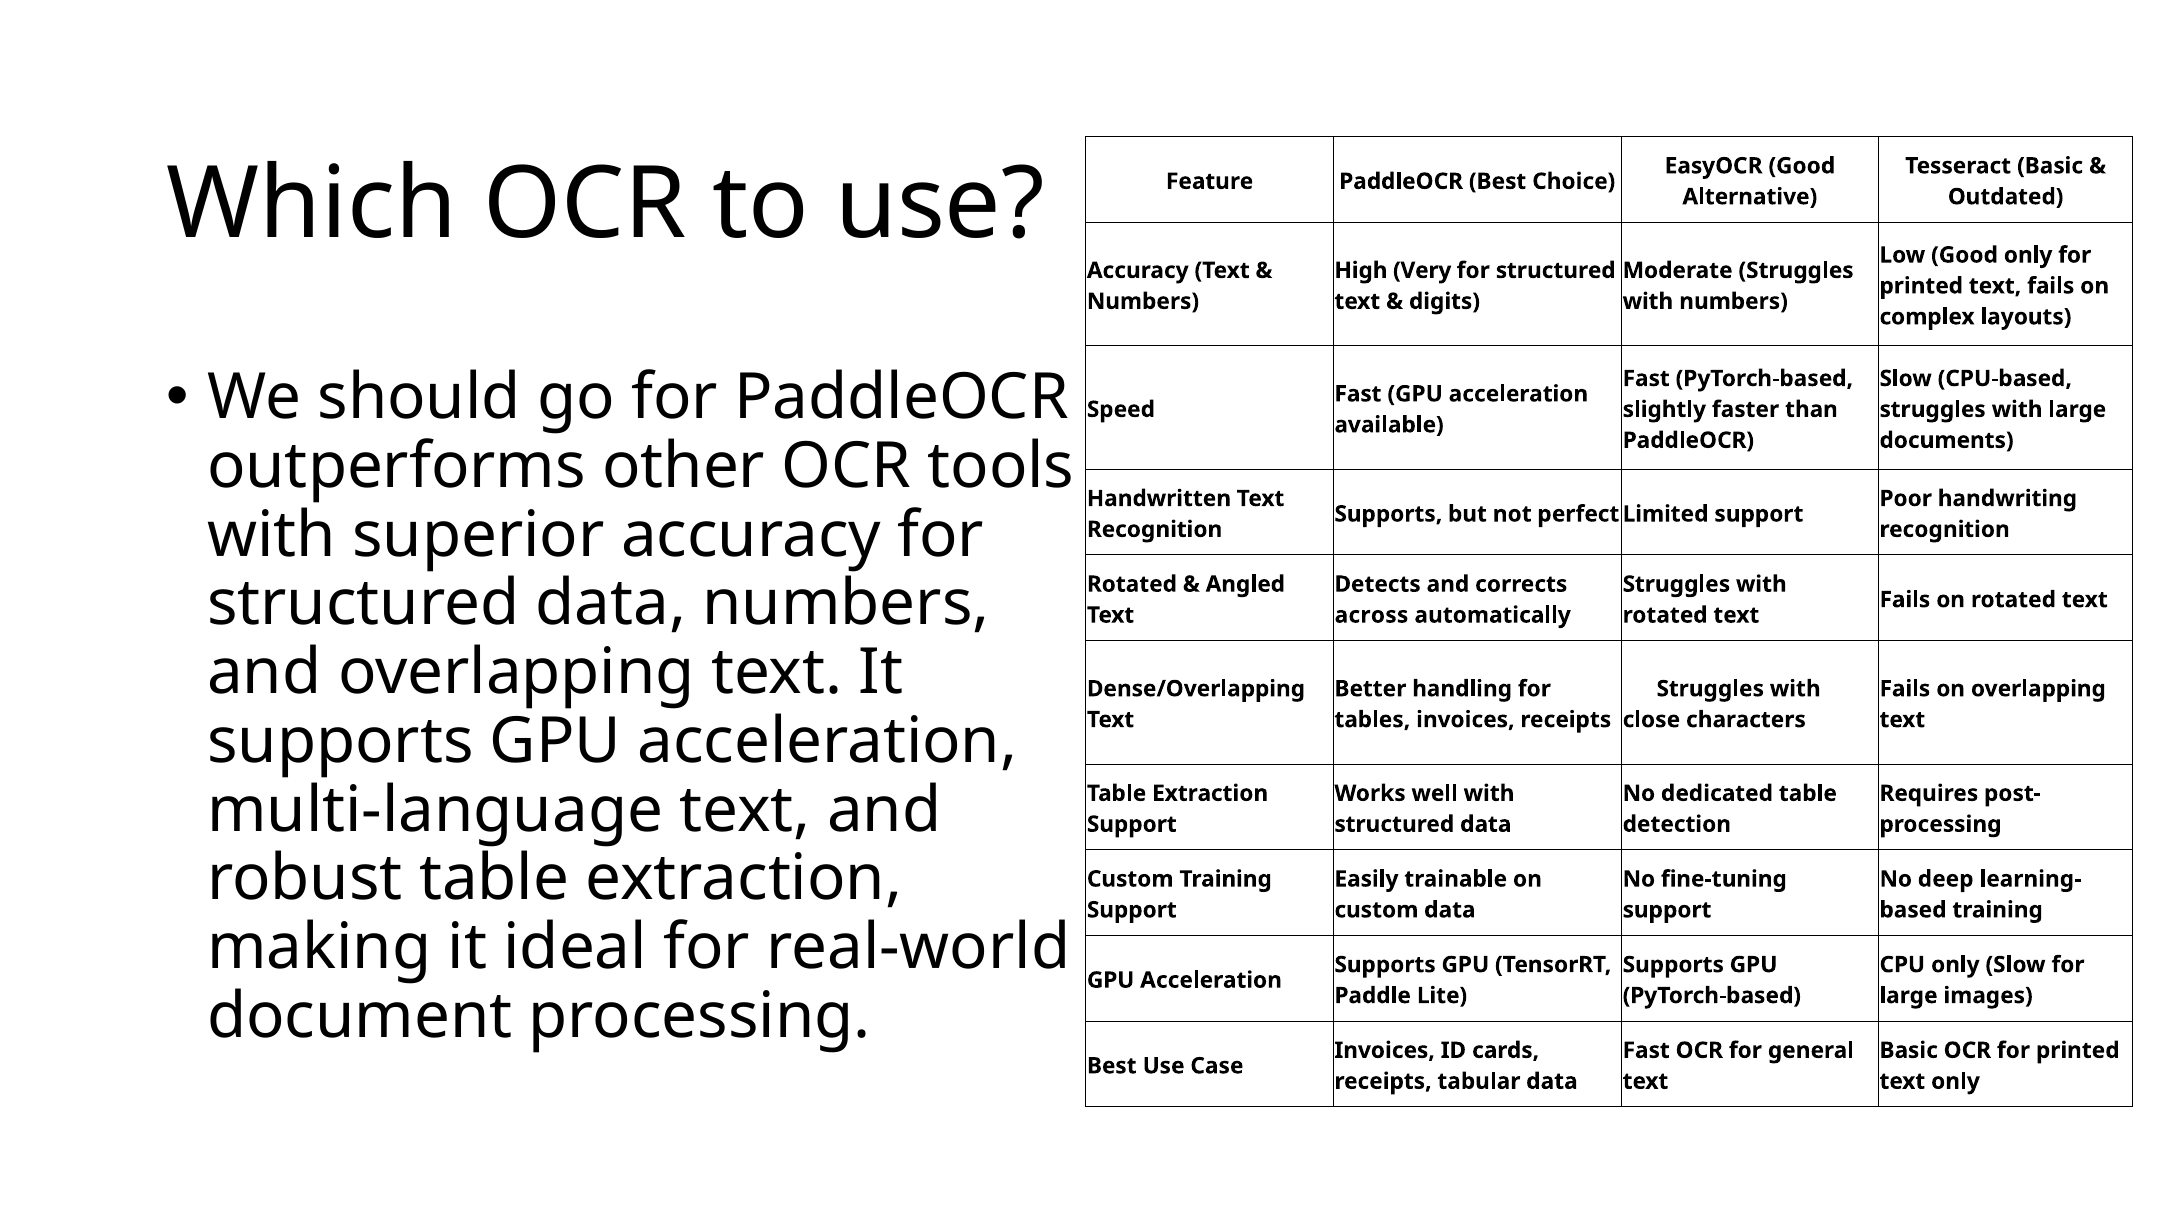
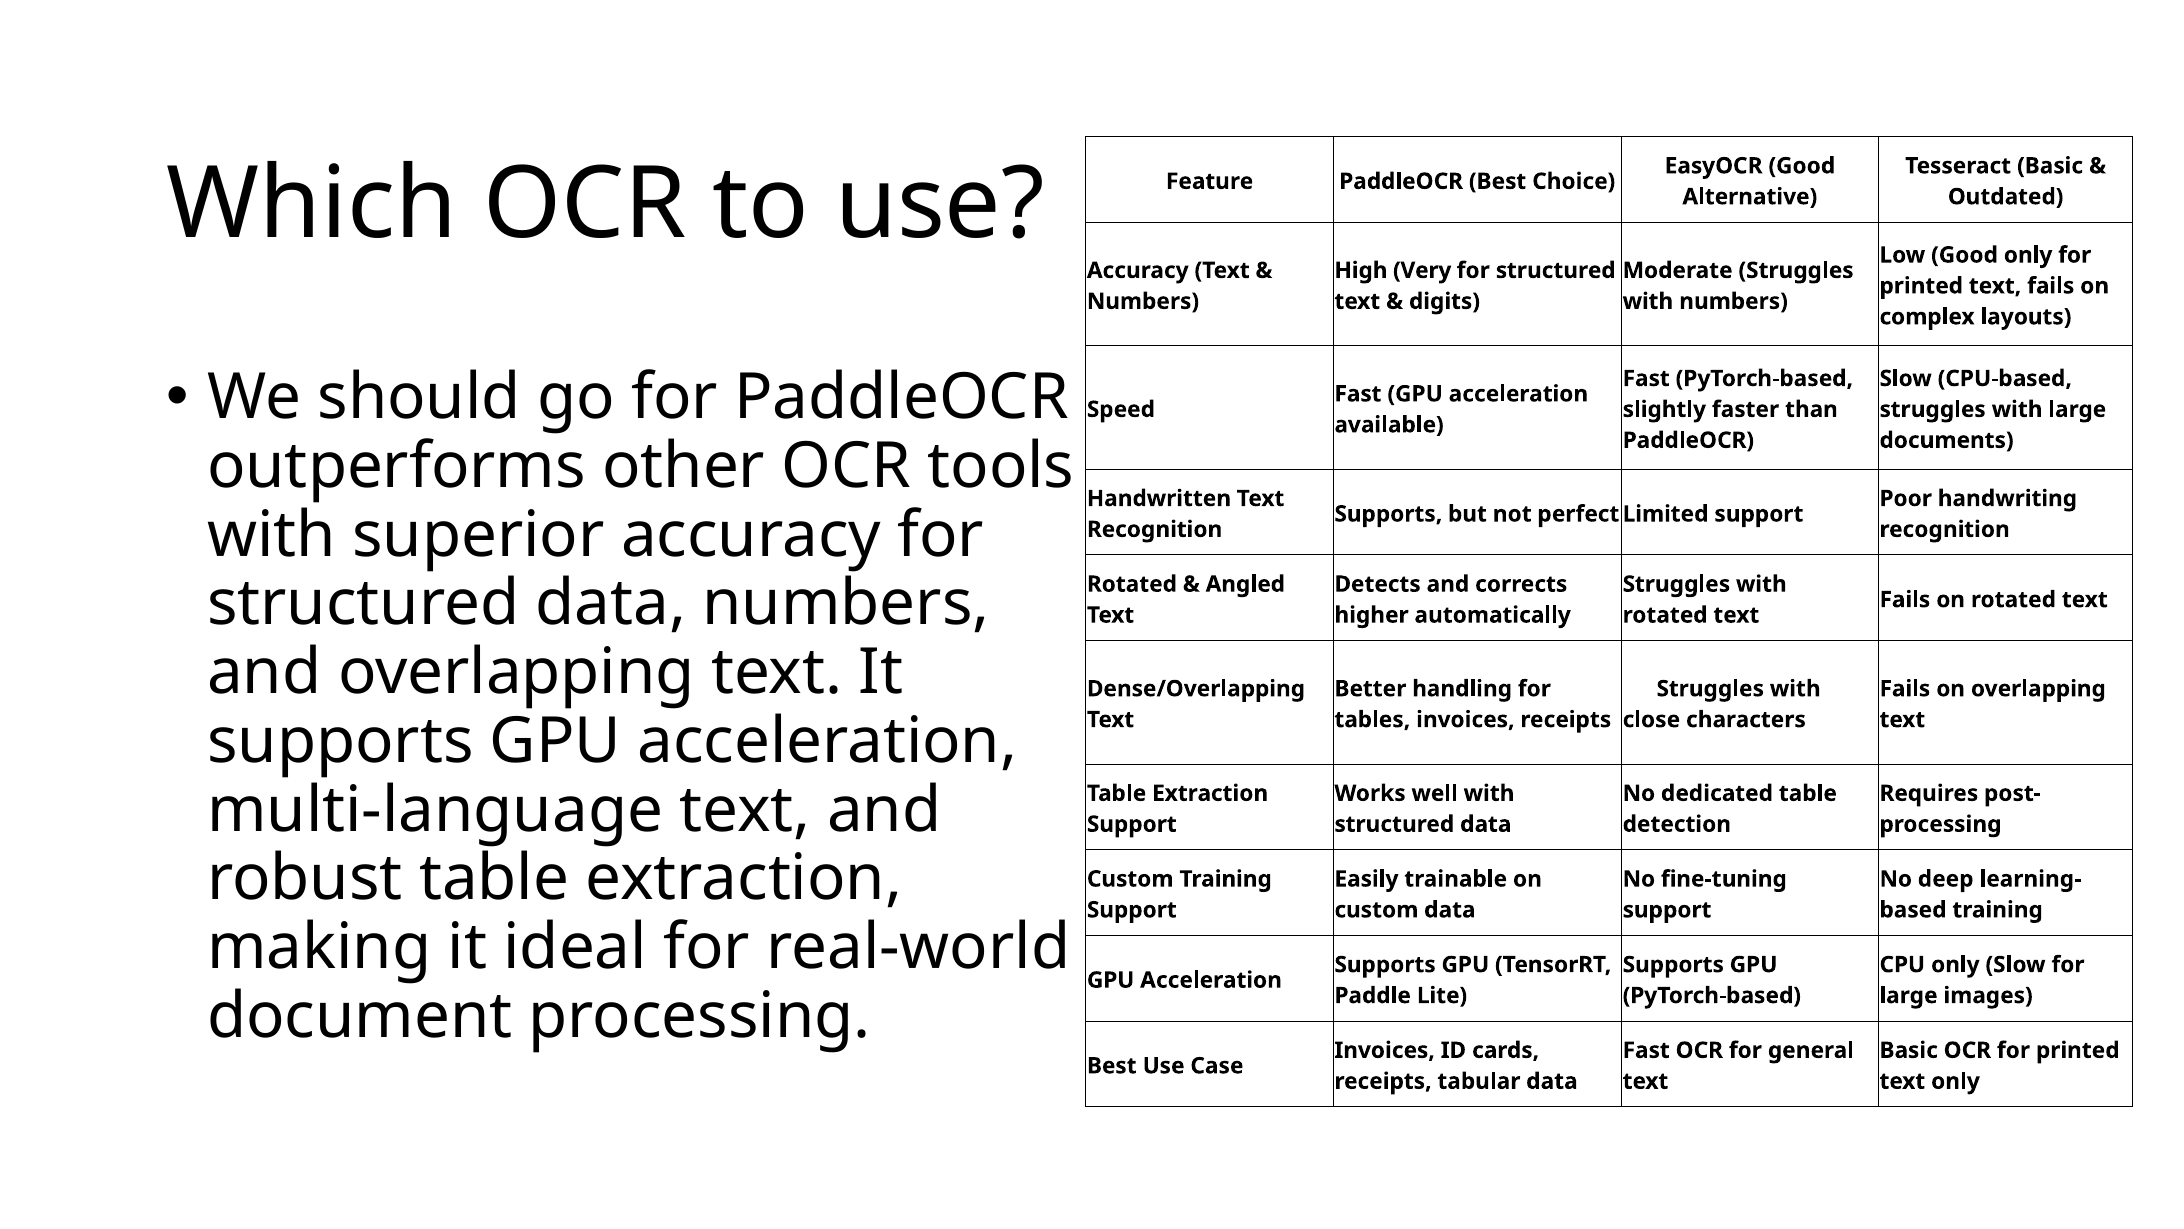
across: across -> higher (1372, 615)
